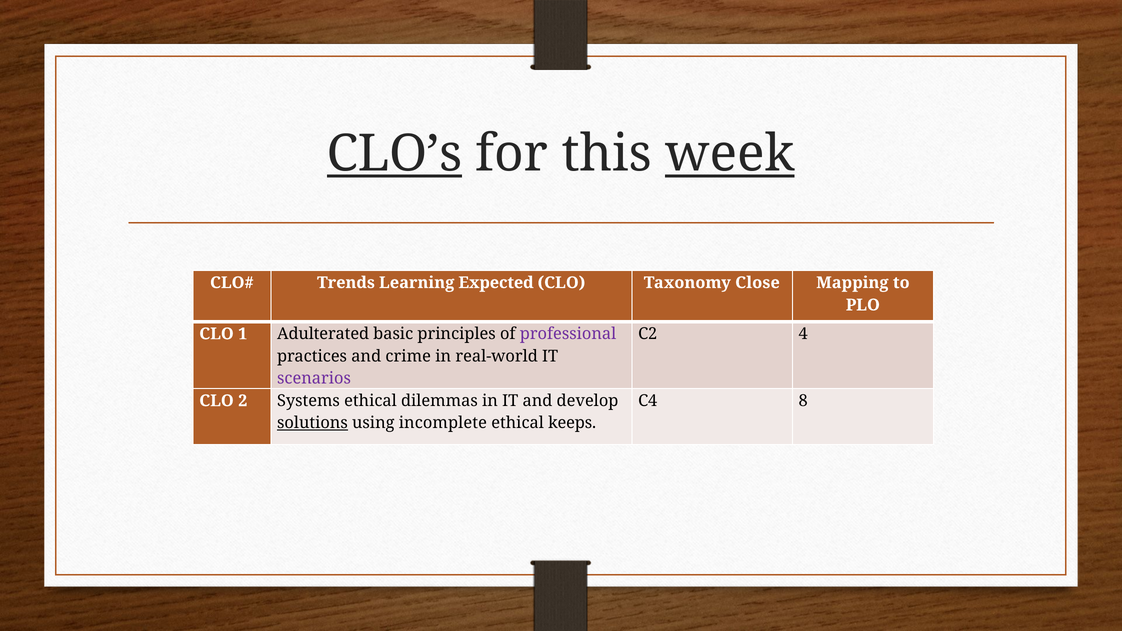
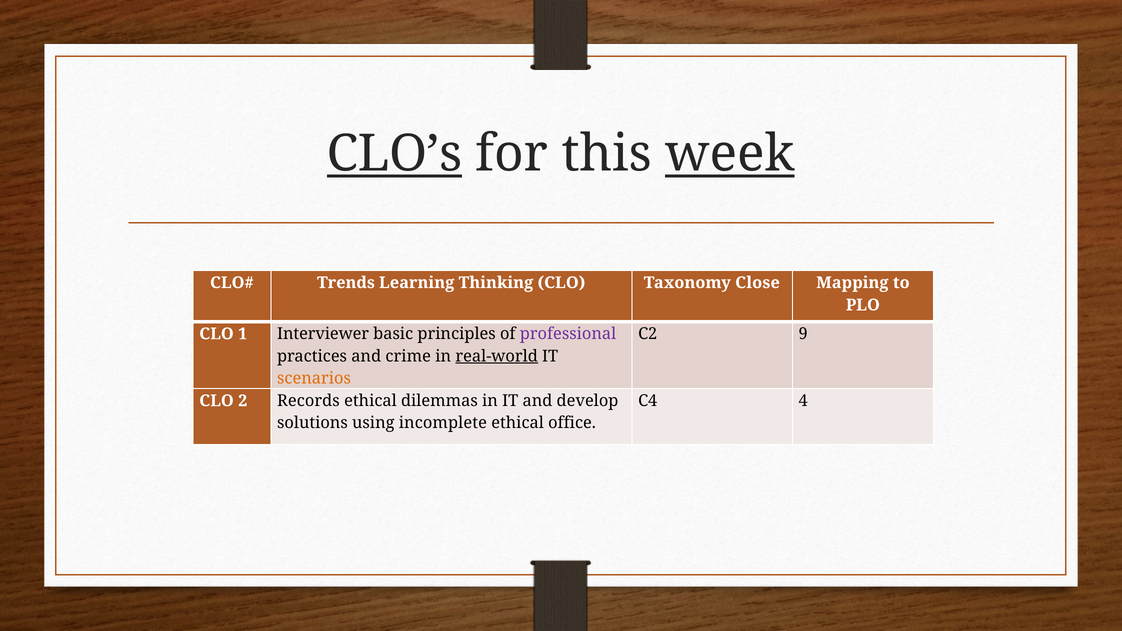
Expected: Expected -> Thinking (496, 283)
Adulterated: Adulterated -> Interviewer (323, 334)
4: 4 -> 9 (803, 334)
real-world underline: none -> present (497, 356)
scenarios colour: purple -> orange (314, 379)
Systems: Systems -> Records (308, 401)
8: 8 -> 4 (803, 401)
solutions underline: present -> none (312, 423)
keeps: keeps -> office (572, 423)
